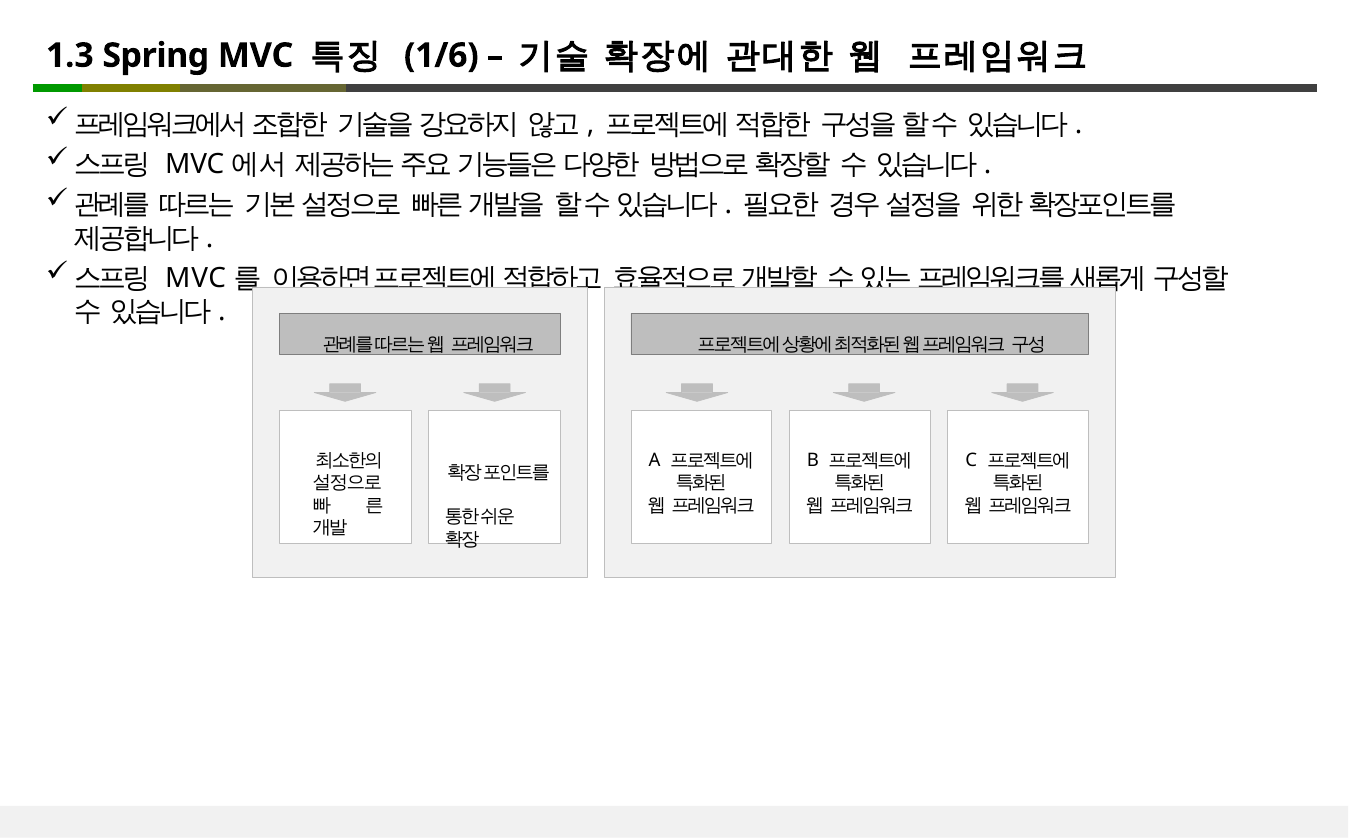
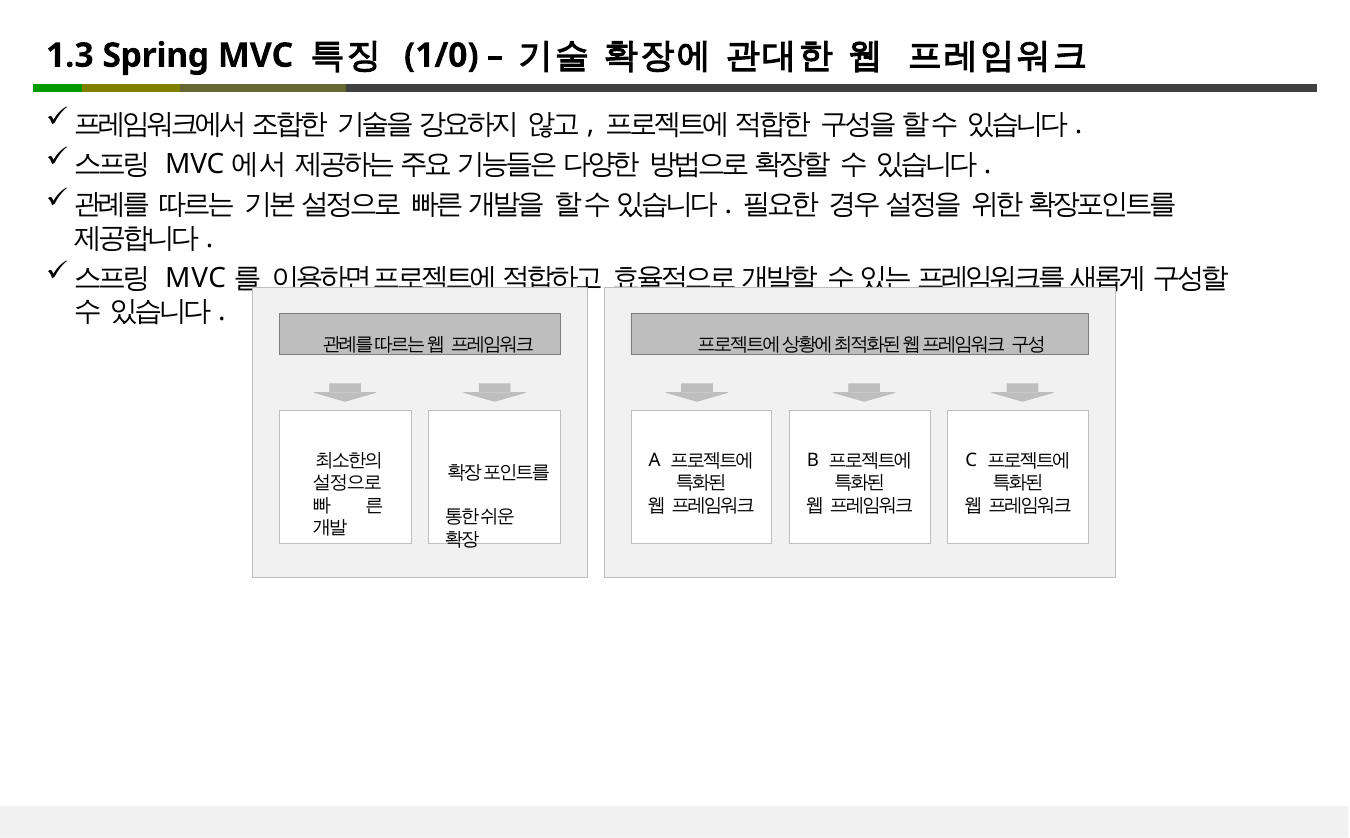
1/6: 1/6 -> 1/0 (441, 56)
